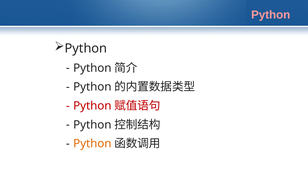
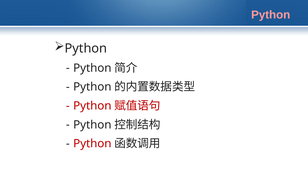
Python colour: orange -> red (92, 144)
